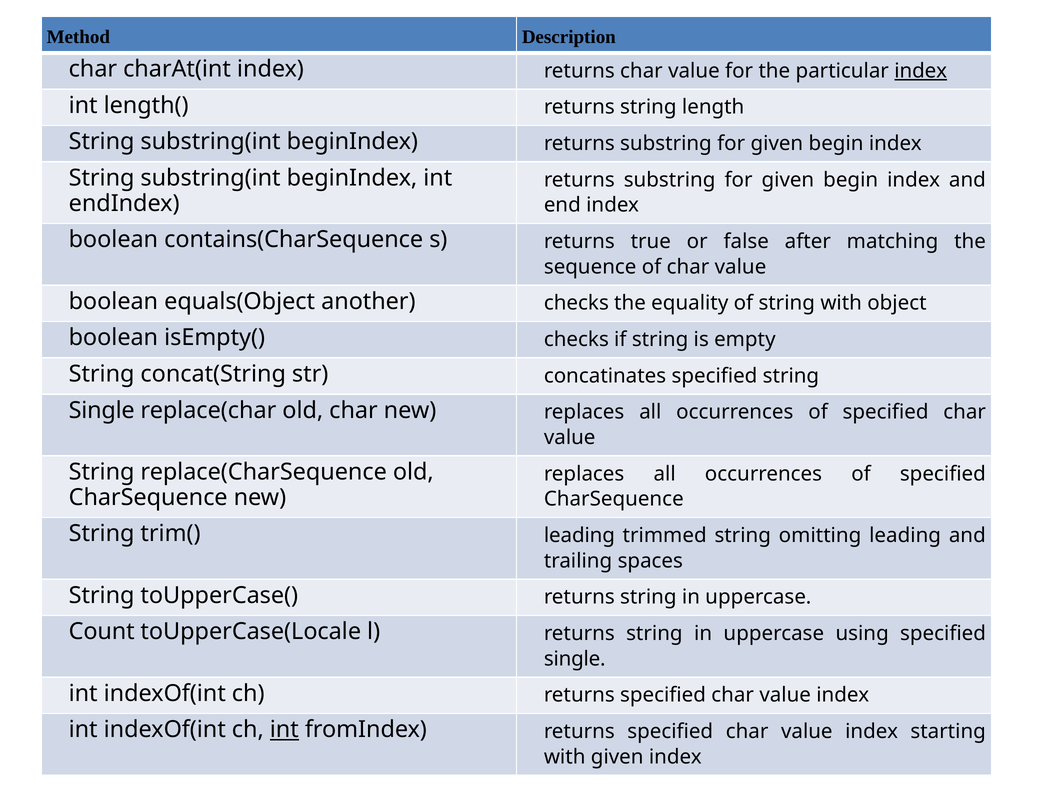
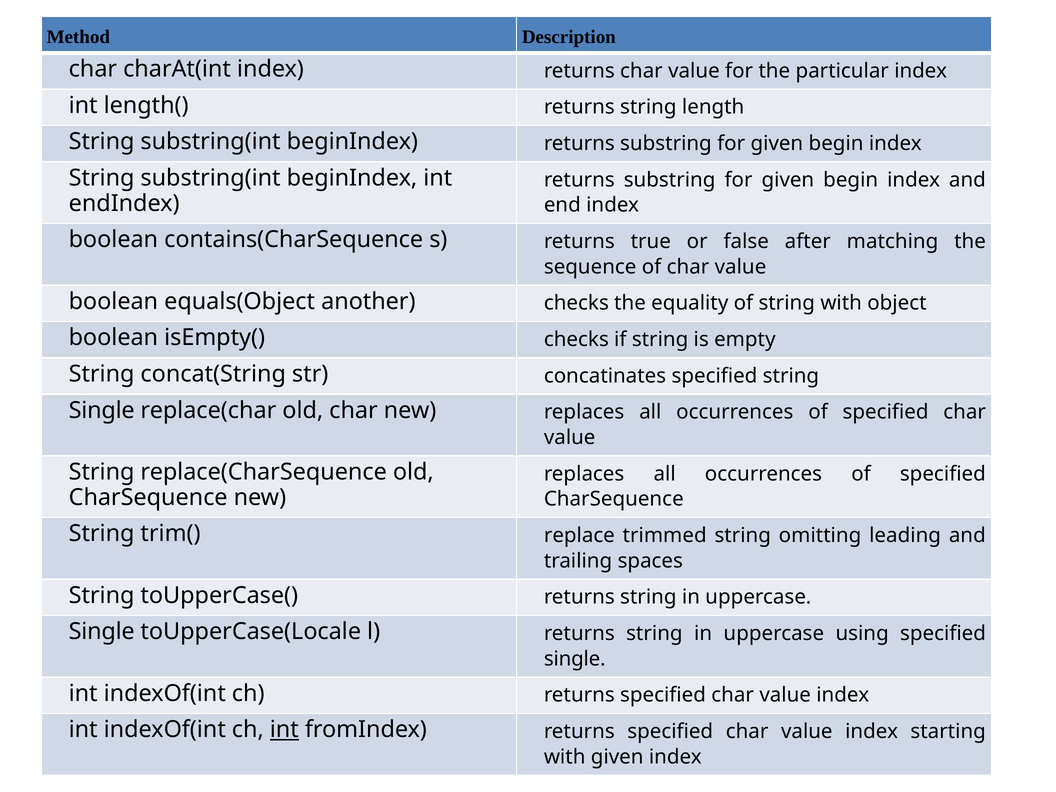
index underline: present -> none (921, 71)
trim( leading: leading -> replace (579, 536)
Count: Count -> Single (102, 632)
